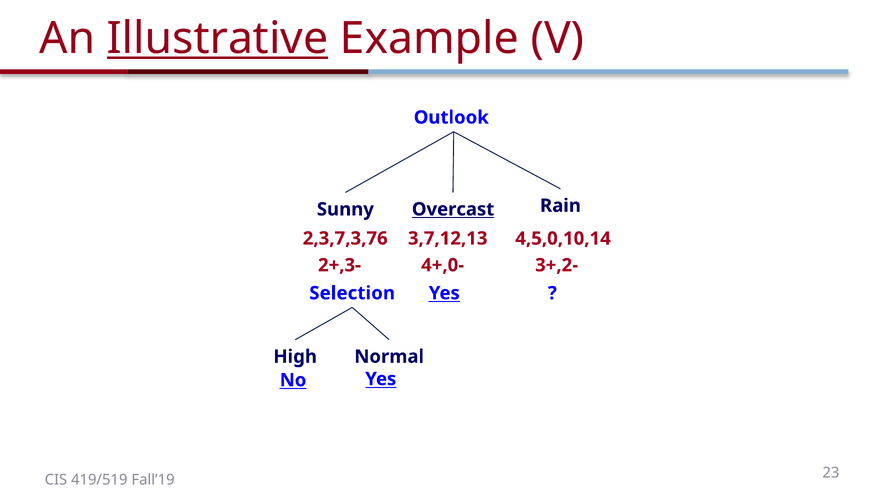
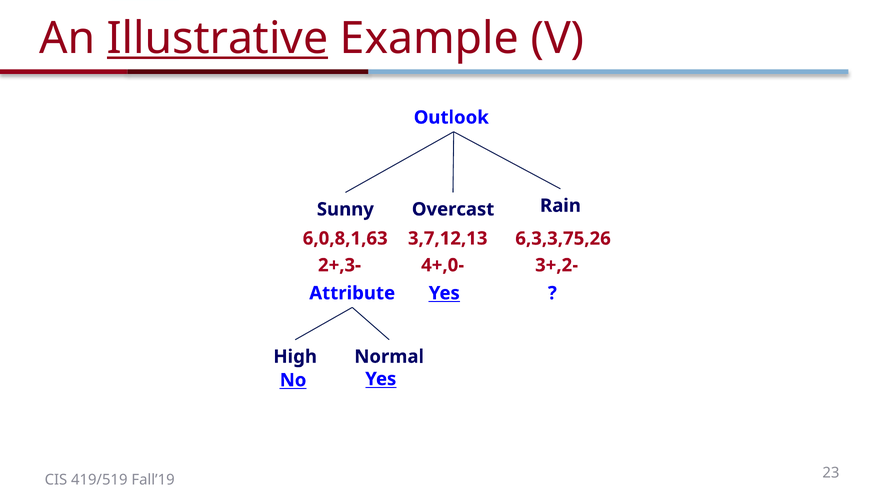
Overcast underline: present -> none (453, 209)
2,3,7,3,76: 2,3,7,3,76 -> 6,0,8,1,63 (345, 238)
4,5,0,10,14: 4,5,0,10,14 -> 6,3,3,75,26 (563, 238)
Selection: Selection -> Attribute (352, 293)
